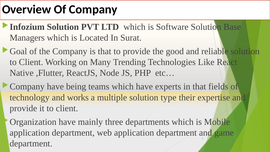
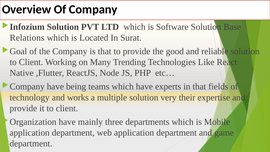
Managers: Managers -> Relations (27, 38)
type: type -> very (169, 97)
